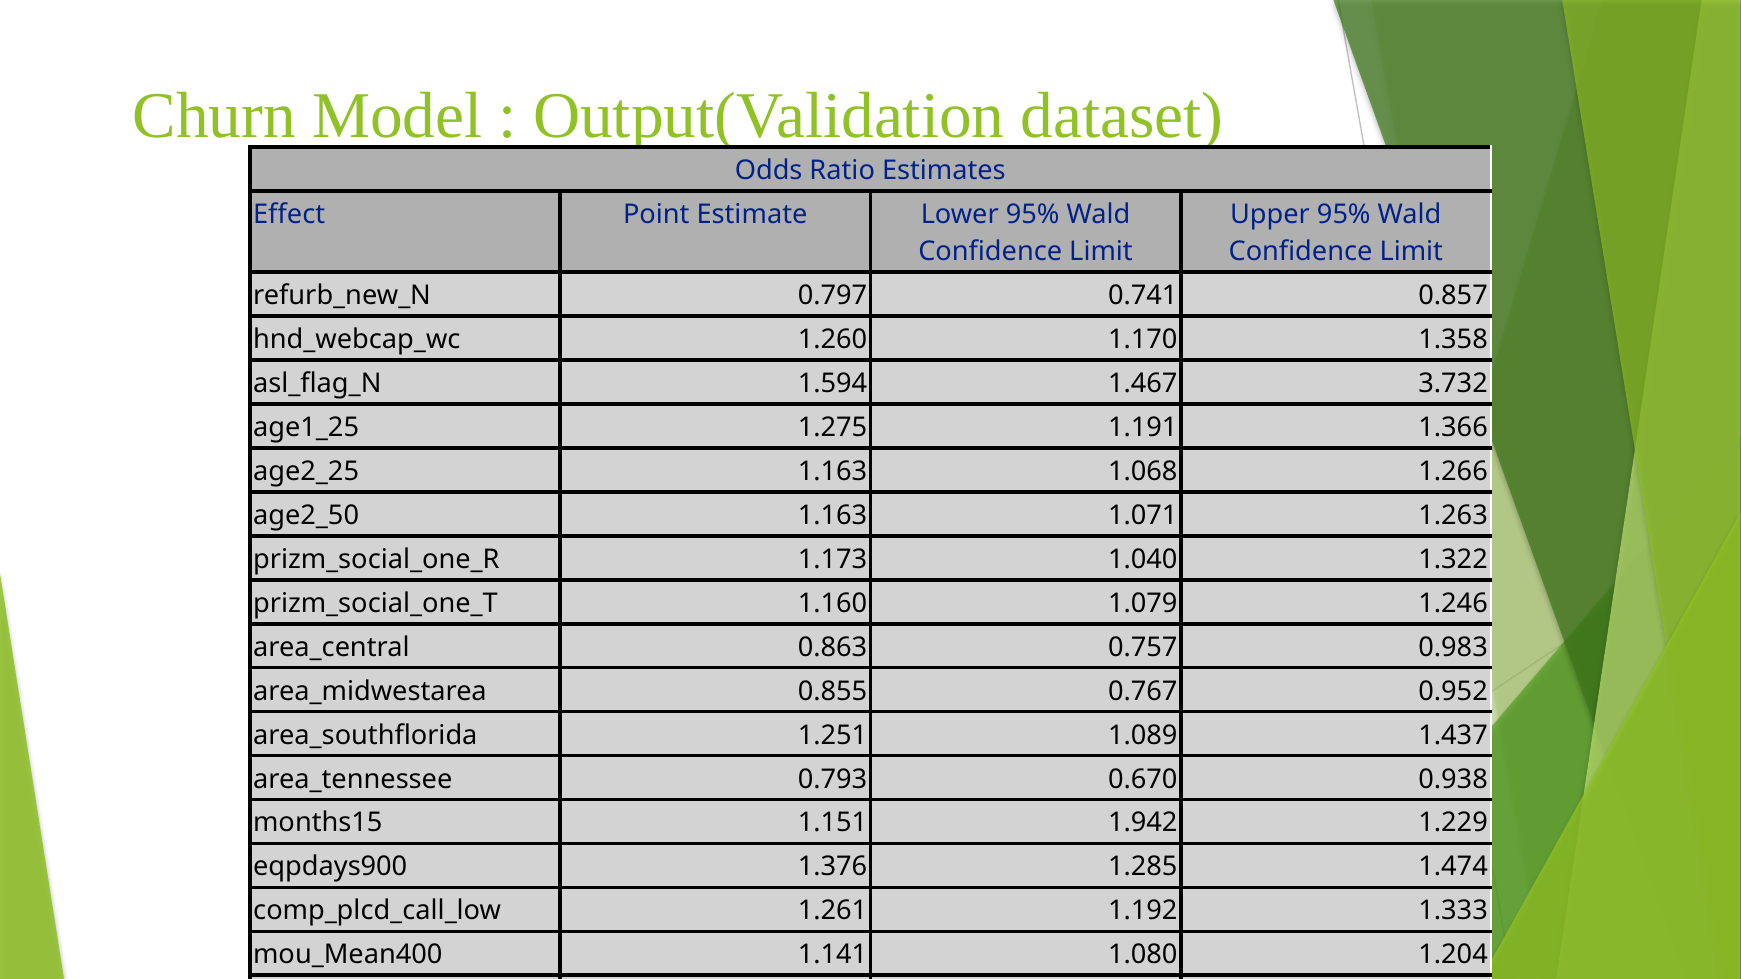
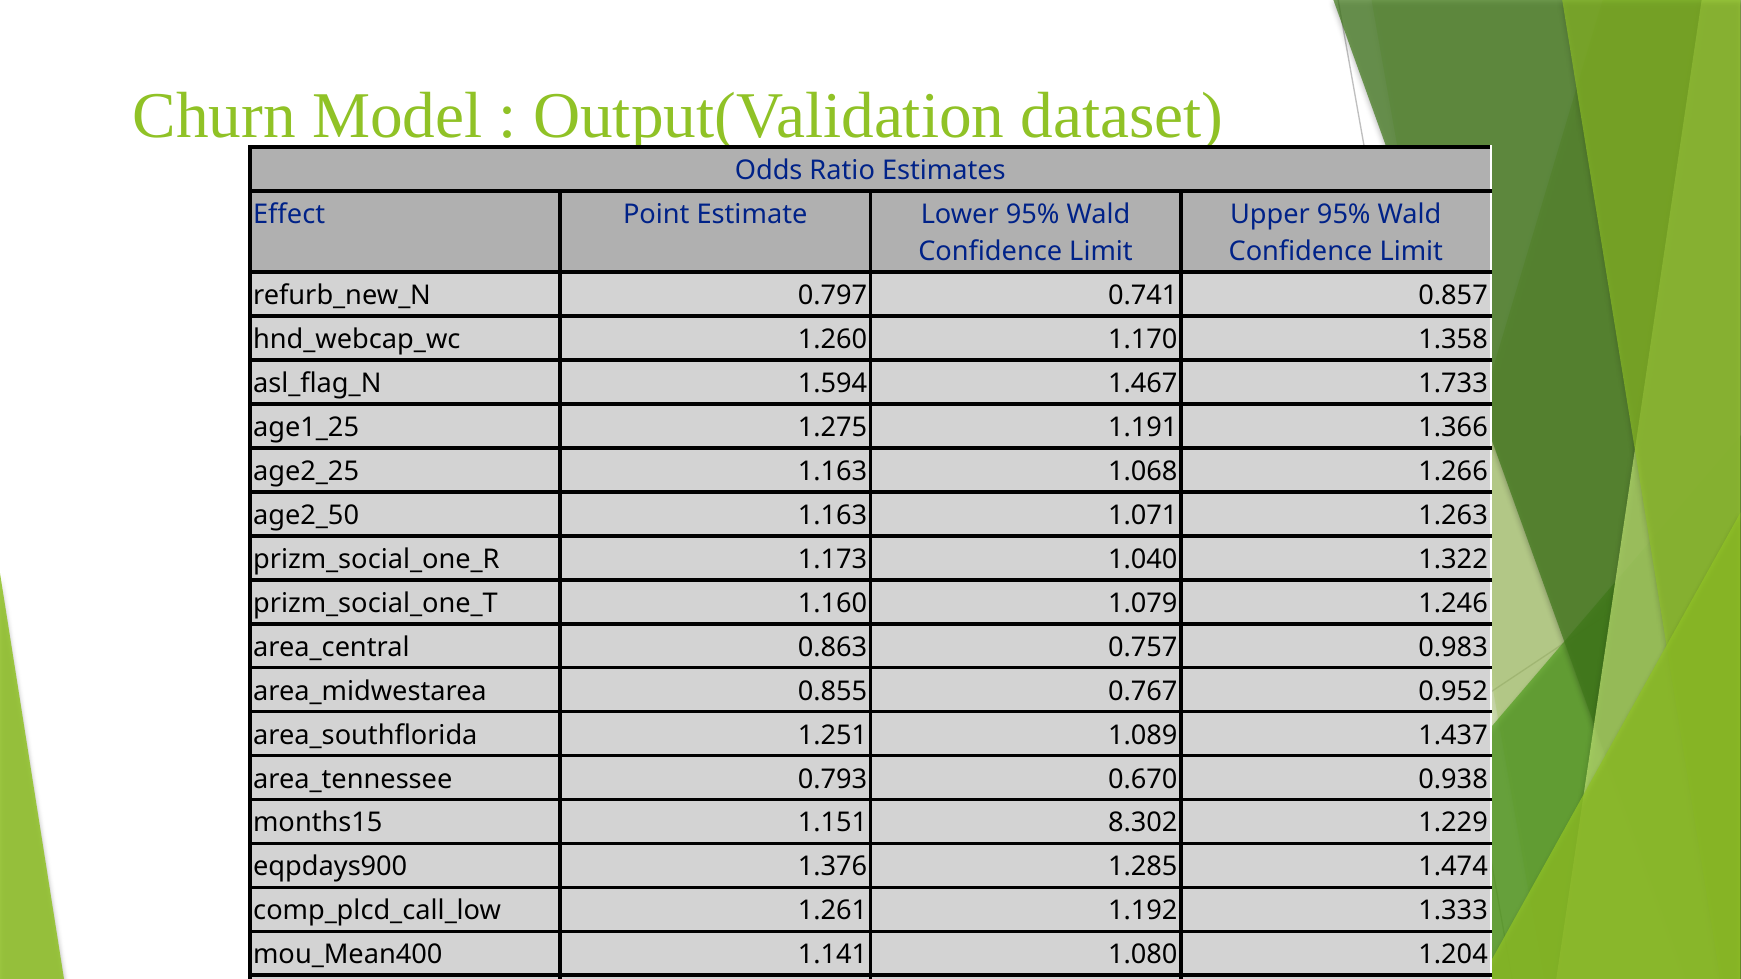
3.732: 3.732 -> 1.733 (1453, 384)
1.942: 1.942 -> 8.302 (1143, 823)
